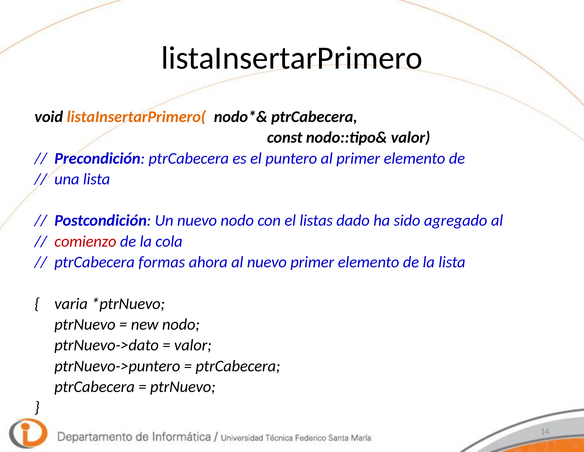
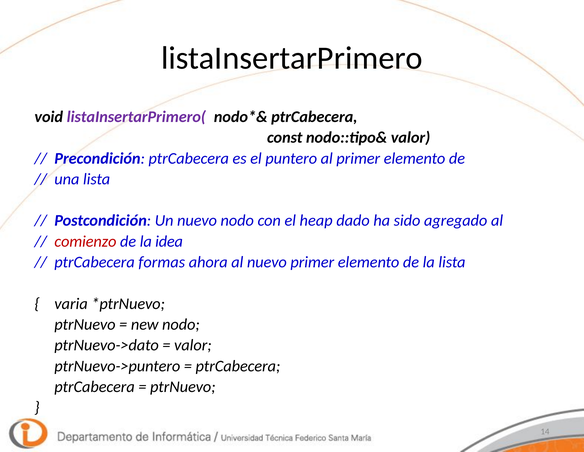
listaInsertarPrimero( colour: orange -> purple (136, 117)
listas: listas -> heap (316, 221)
cola: cola -> idea (169, 241)
